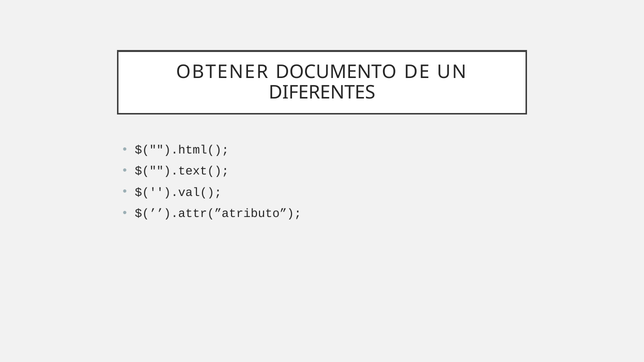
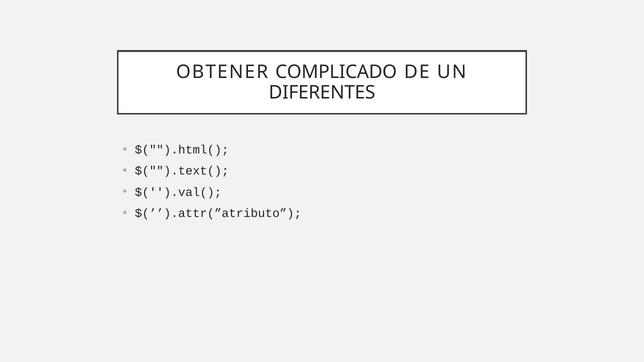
DOCUMENTO: DOCUMENTO -> COMPLICADO (336, 72)
